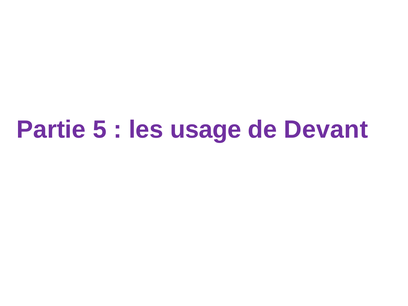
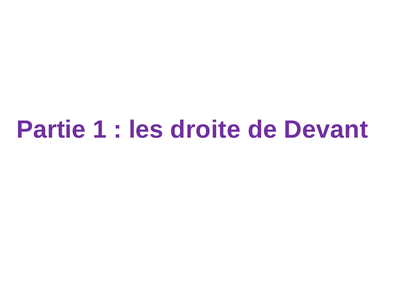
5: 5 -> 1 (100, 130)
usage: usage -> droite (205, 130)
